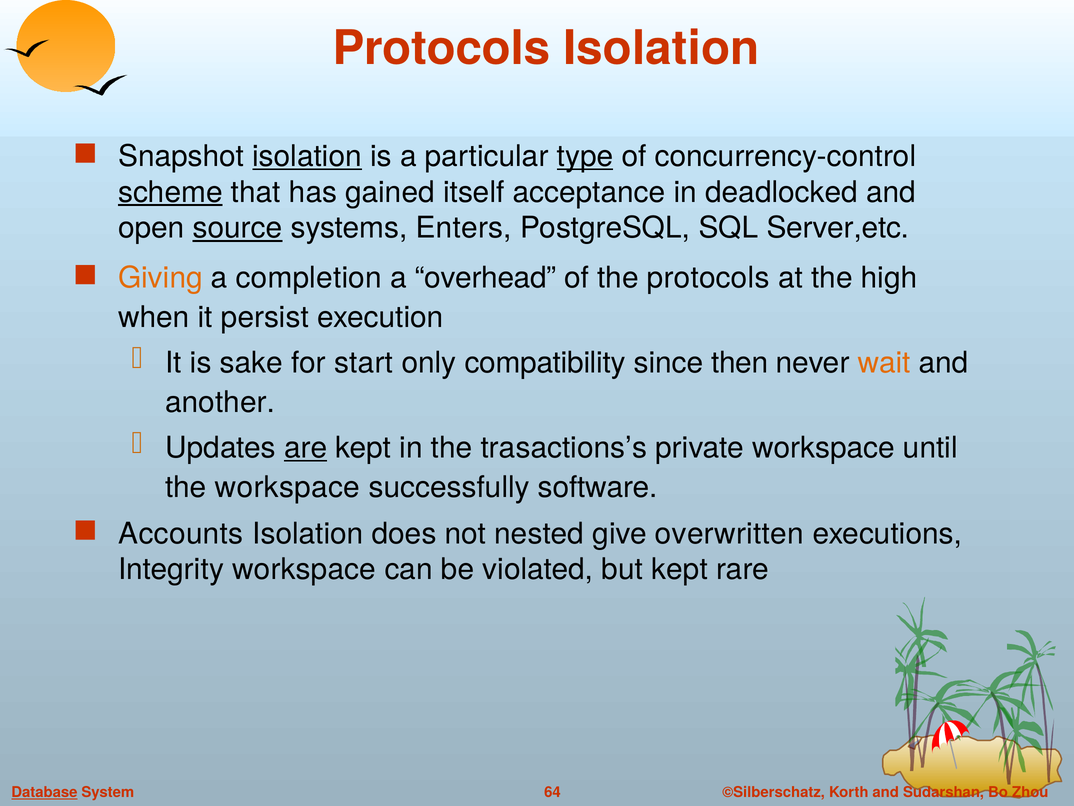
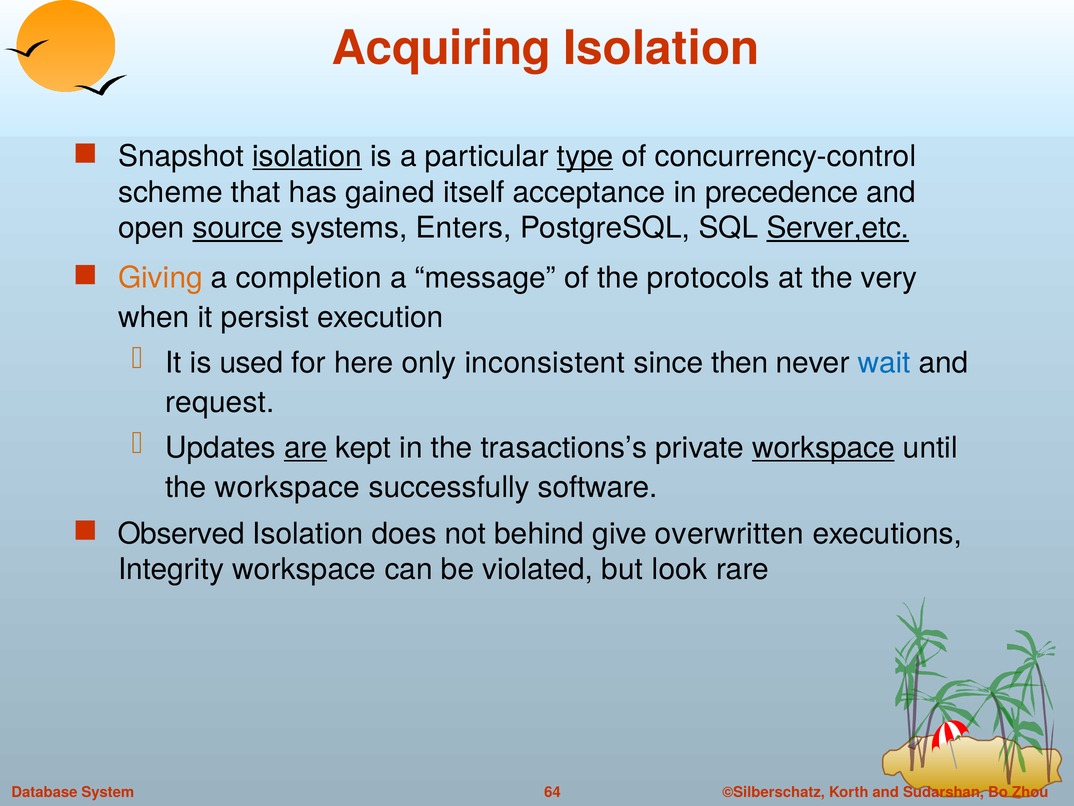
Protocols: Protocols -> Acquiring (441, 48)
scheme underline: present -> none (170, 192)
deadlocked: deadlocked -> precedence (782, 192)
Server,etc underline: none -> present (838, 228)
overhead: overhead -> message (485, 278)
high: high -> very (889, 278)
sake: sake -> used (251, 363)
start: start -> here (364, 363)
compatibility: compatibility -> inconsistent (545, 363)
wait colour: orange -> blue (884, 363)
another: another -> request (220, 402)
workspace underline: none -> present (823, 448)
Accounts: Accounts -> Observed (181, 533)
nested: nested -> behind (539, 533)
but kept: kept -> look (679, 569)
Database underline: present -> none (44, 792)
